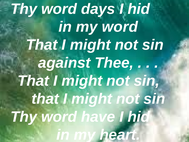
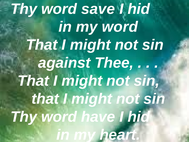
days: days -> save (98, 9)
